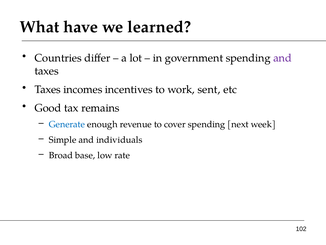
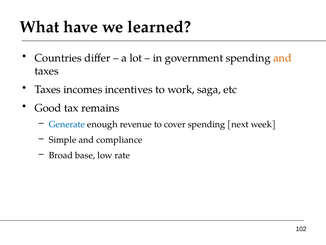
and colour: purple -> orange (282, 58)
sent: sent -> saga (209, 89)
individuals: individuals -> compliance (119, 140)
